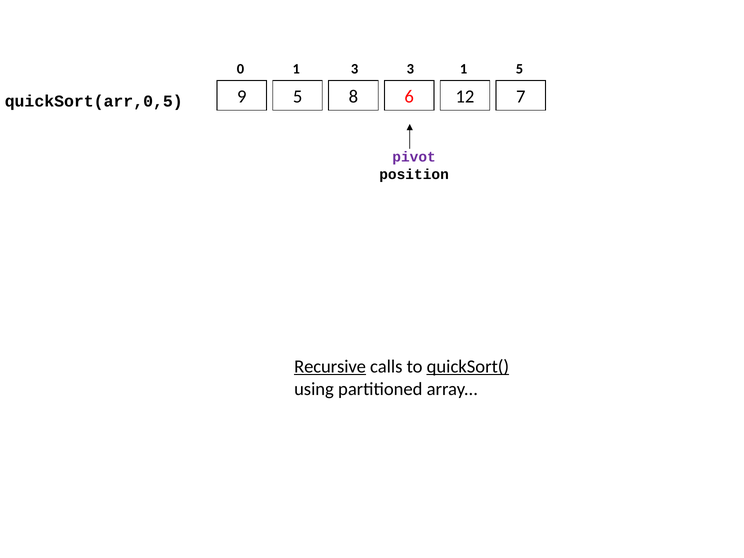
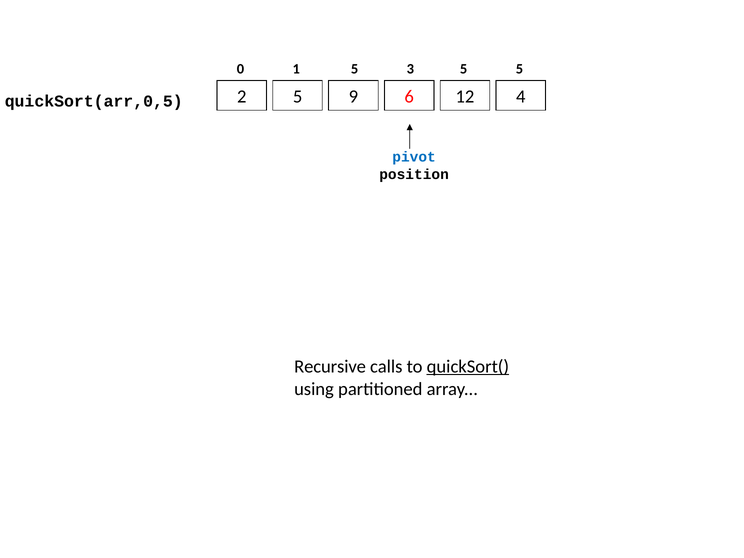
1 3: 3 -> 5 (355, 69)
3 1: 1 -> 5 (464, 69)
9: 9 -> 2 (242, 97)
8: 8 -> 9 (353, 97)
7: 7 -> 4 (521, 97)
pivot colour: purple -> blue (414, 157)
Recursive underline: present -> none (330, 367)
